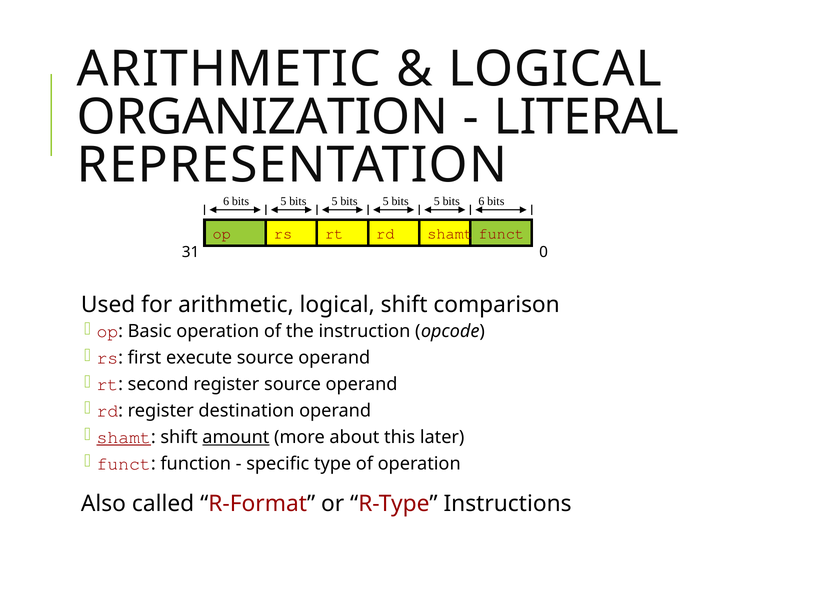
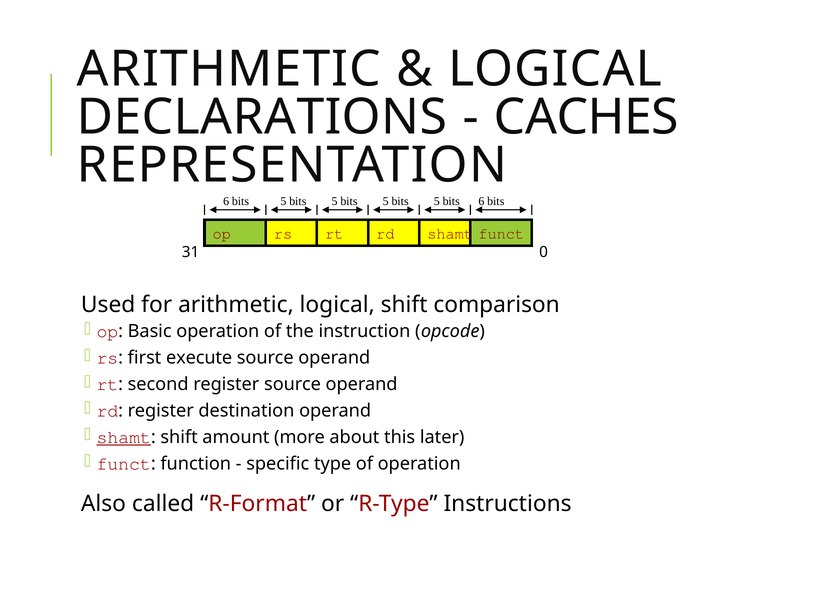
ORGANIZATION: ORGANIZATION -> DECLARATIONS (262, 117)
LITERAL: LITERAL -> CACHES (586, 117)
amount underline: present -> none (236, 437)
